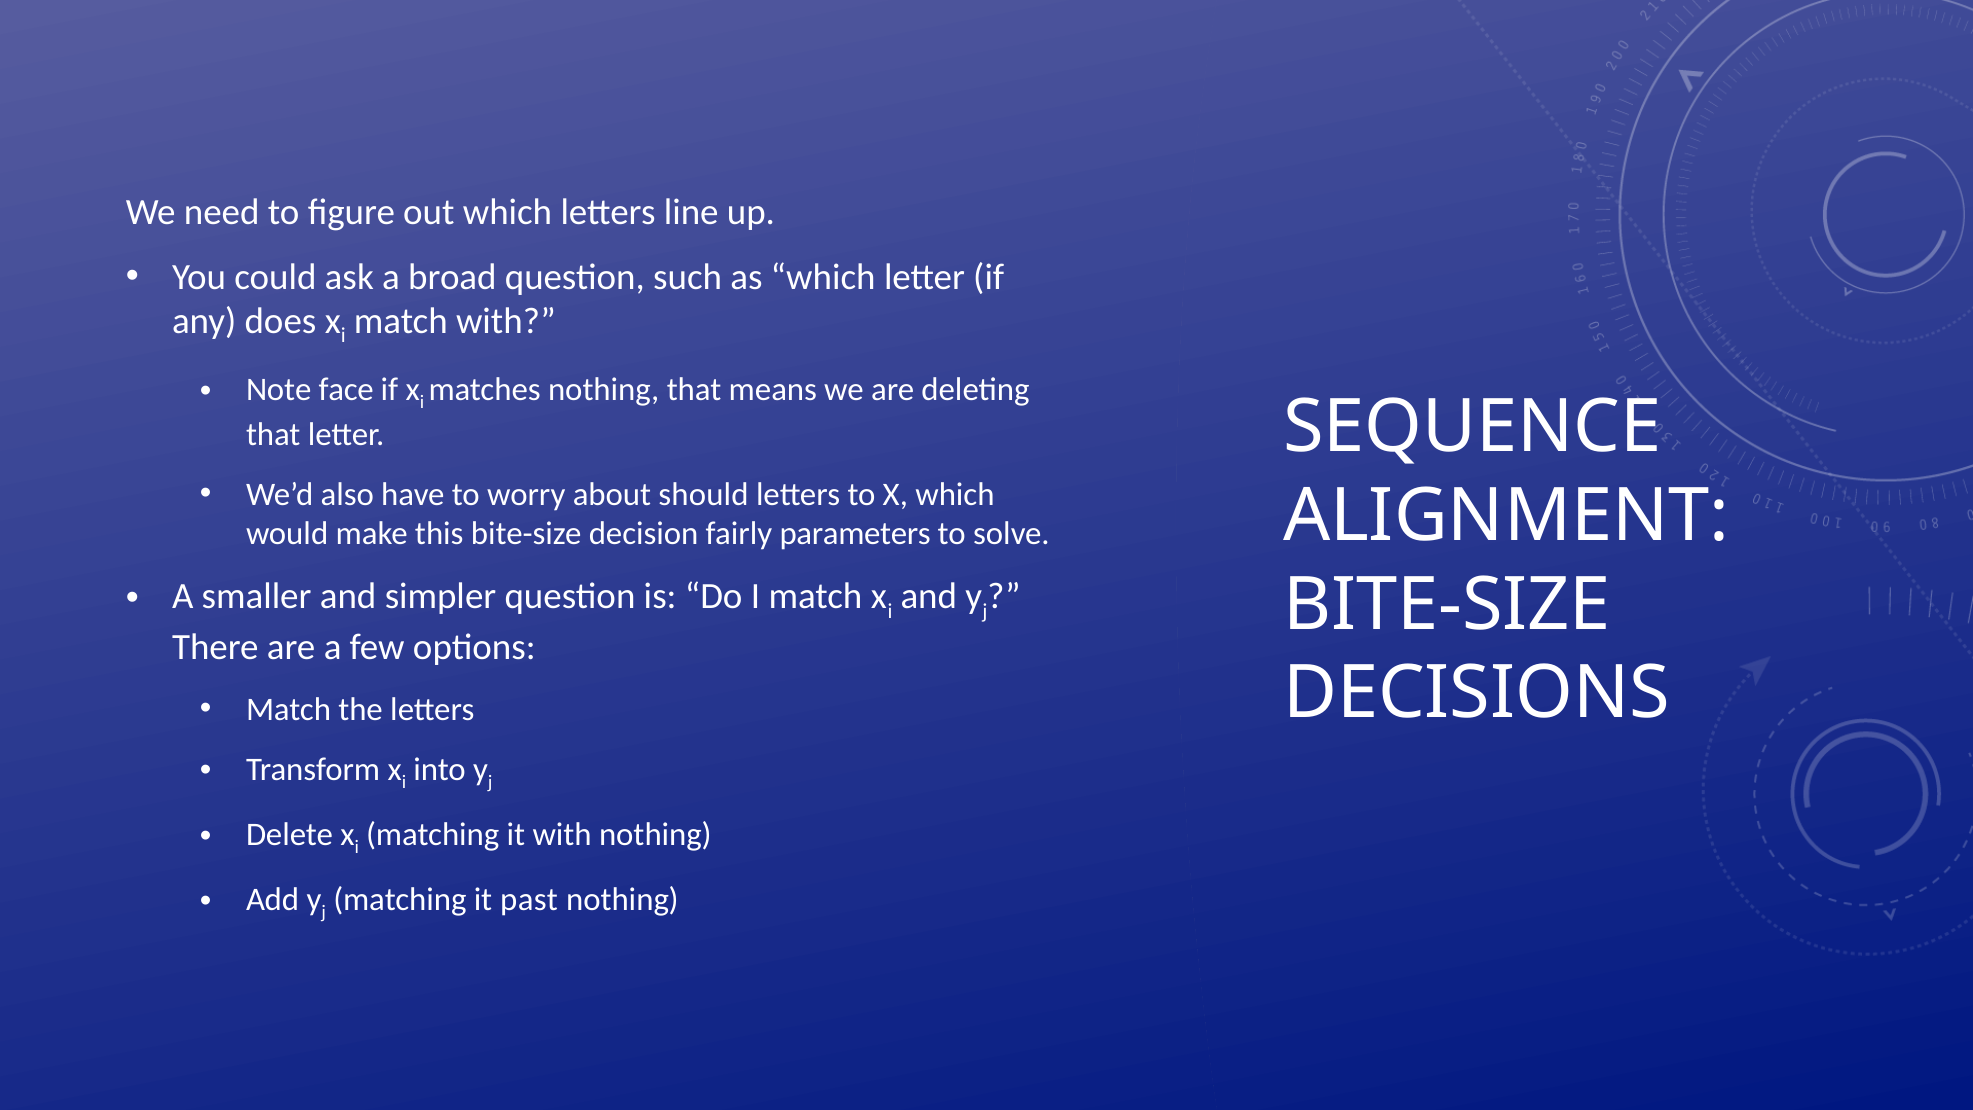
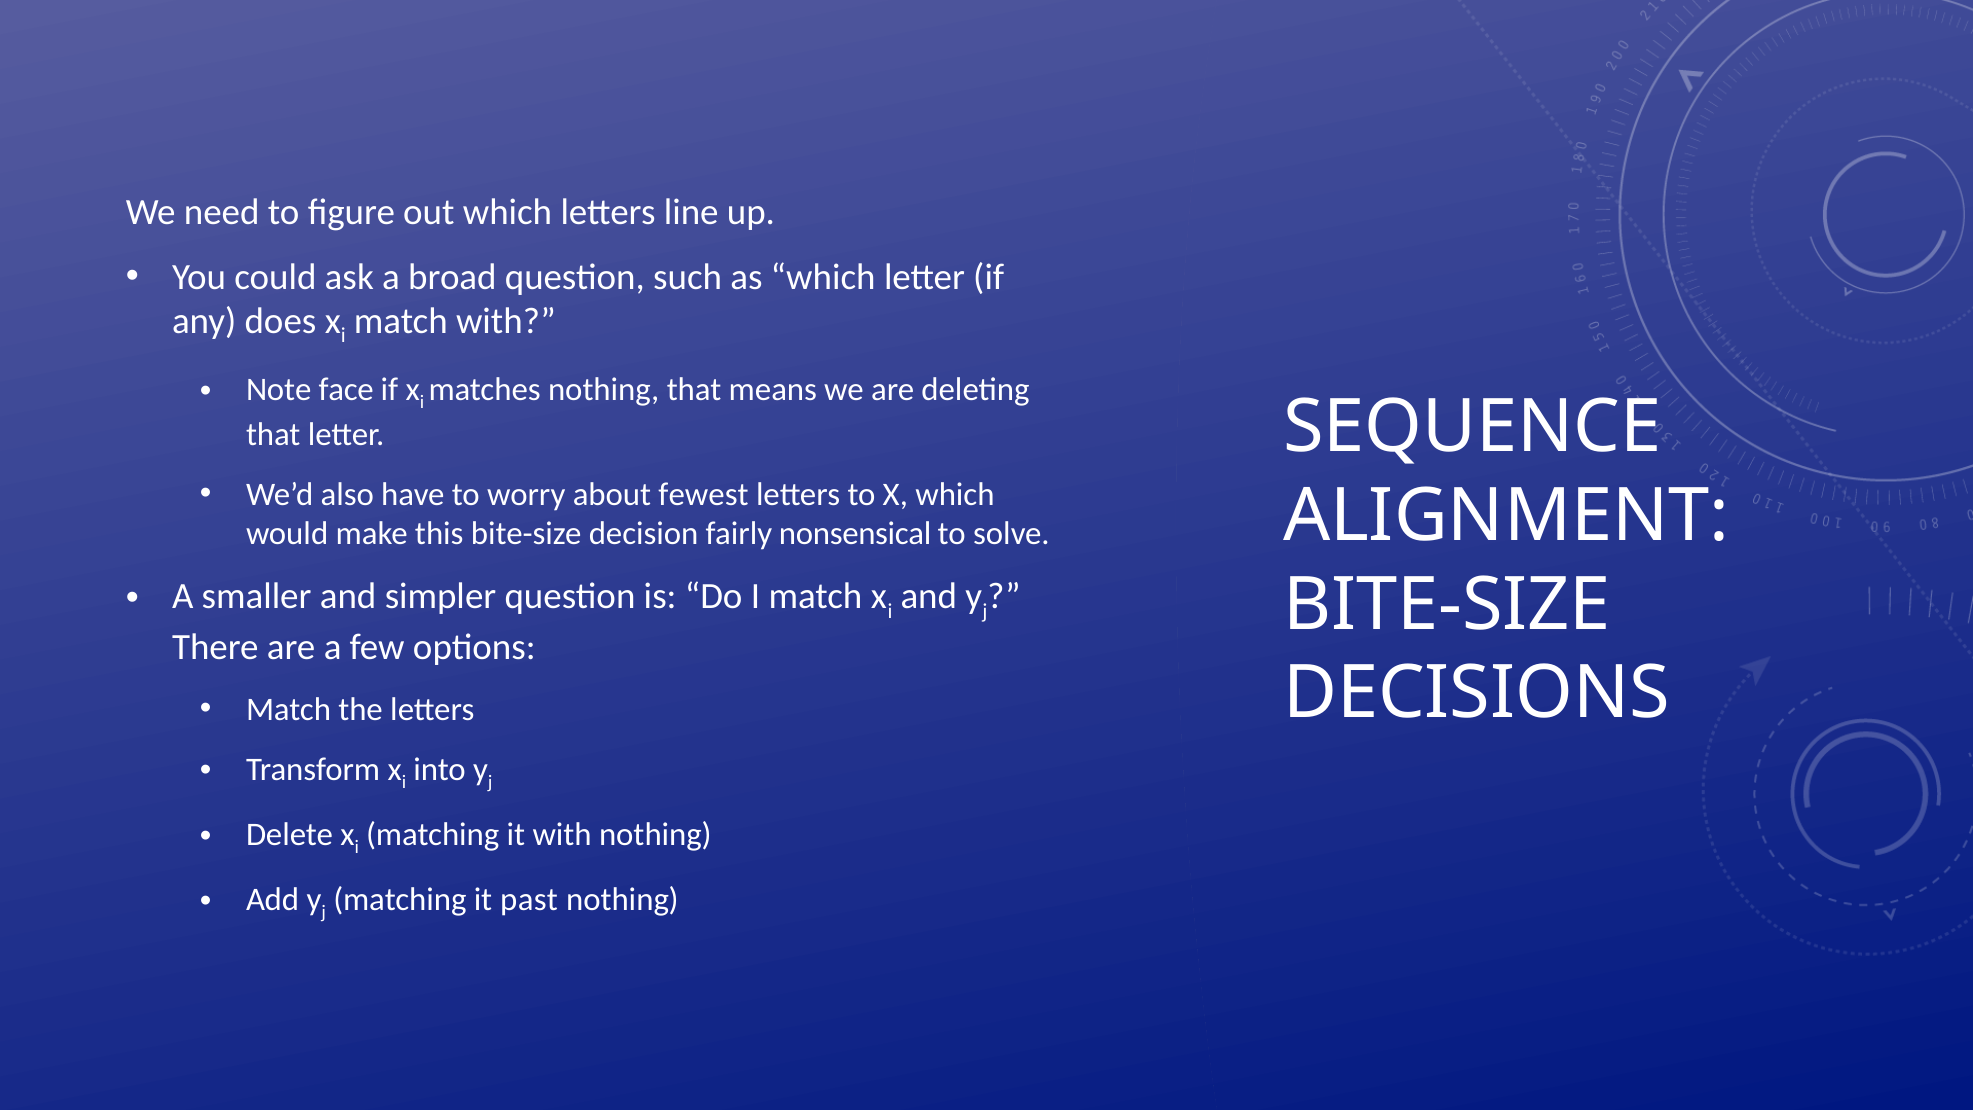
should: should -> fewest (704, 494)
parameters: parameters -> nonsensical (855, 534)
